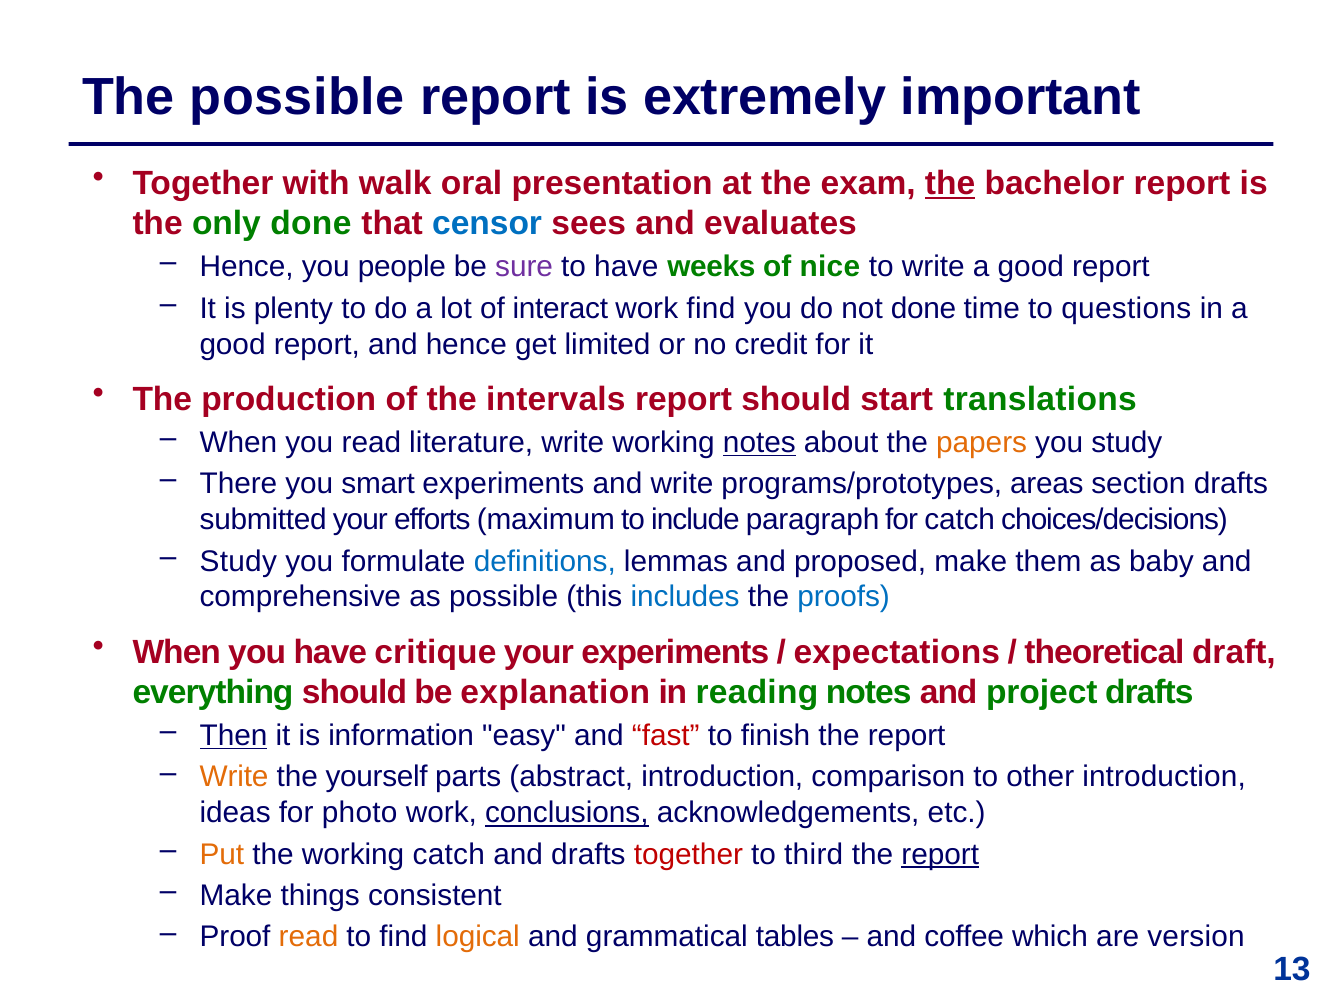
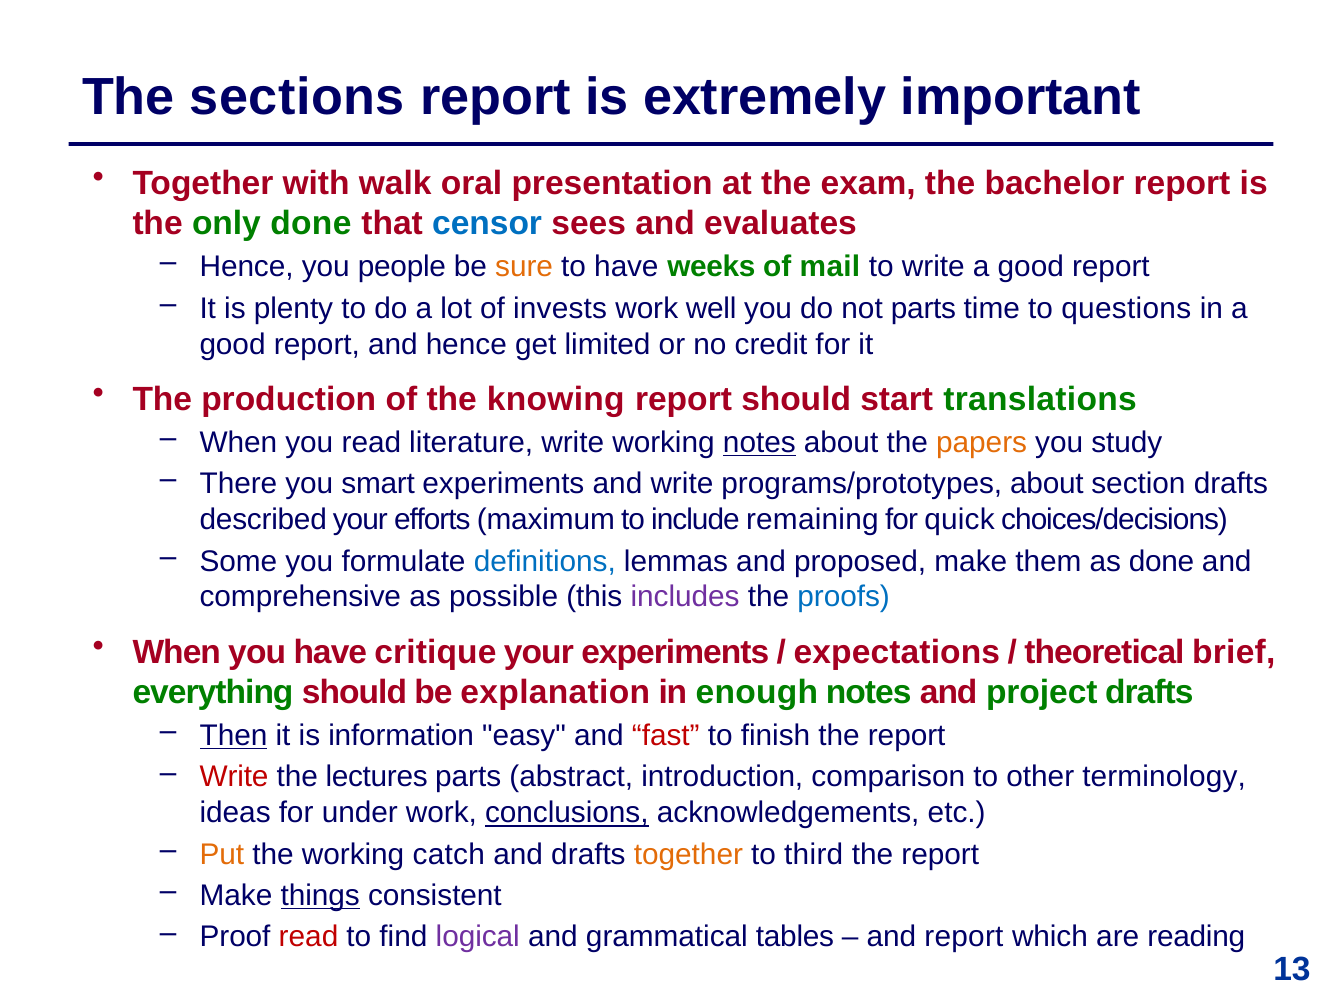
The possible: possible -> sections (297, 97)
the underline: present -> none (950, 183)
sure colour: purple -> orange (524, 267)
nice: nice -> mail (830, 267)
interact: interact -> invests (560, 308)
work find: find -> well (711, 308)
not done: done -> parts (923, 308)
intervals: intervals -> knowing (556, 399)
programs/prototypes areas: areas -> about (1047, 484)
submitted: submitted -> described (263, 520)
paragraph: paragraph -> remaining (812, 520)
for catch: catch -> quick (960, 520)
Study: Study -> Some (238, 561)
as baby: baby -> done (1162, 561)
includes colour: blue -> purple (685, 597)
draft: draft -> brief (1234, 652)
reading: reading -> enough (757, 692)
Write colour: orange -> red (234, 777)
yourself: yourself -> lectures (377, 777)
other introduction: introduction -> terminology (1164, 777)
photo: photo -> under (360, 813)
together colour: red -> orange (688, 854)
report underline: present -> none (940, 854)
things underline: none -> present (320, 895)
read colour: orange -> red (309, 937)
logical colour: orange -> purple (478, 937)
and coffee: coffee -> report (964, 937)
version: version -> reading (1196, 937)
